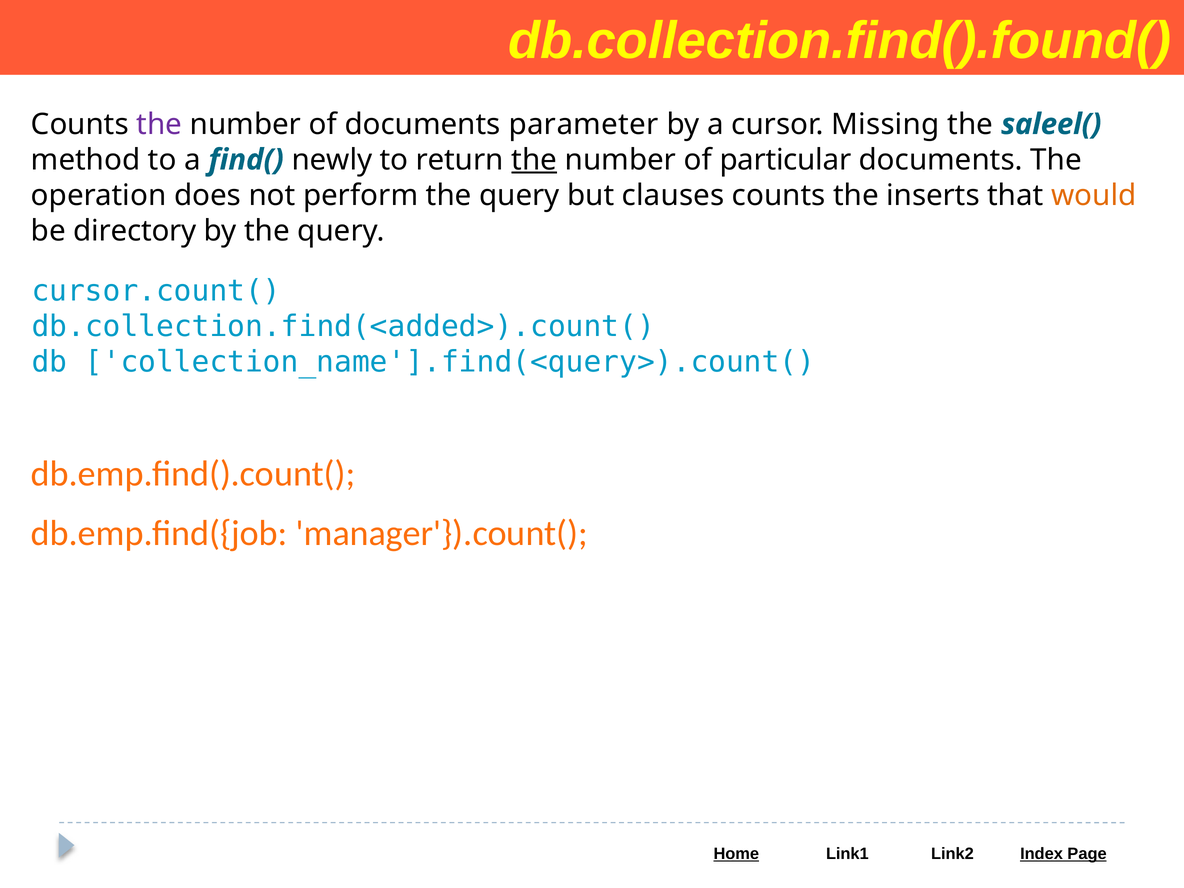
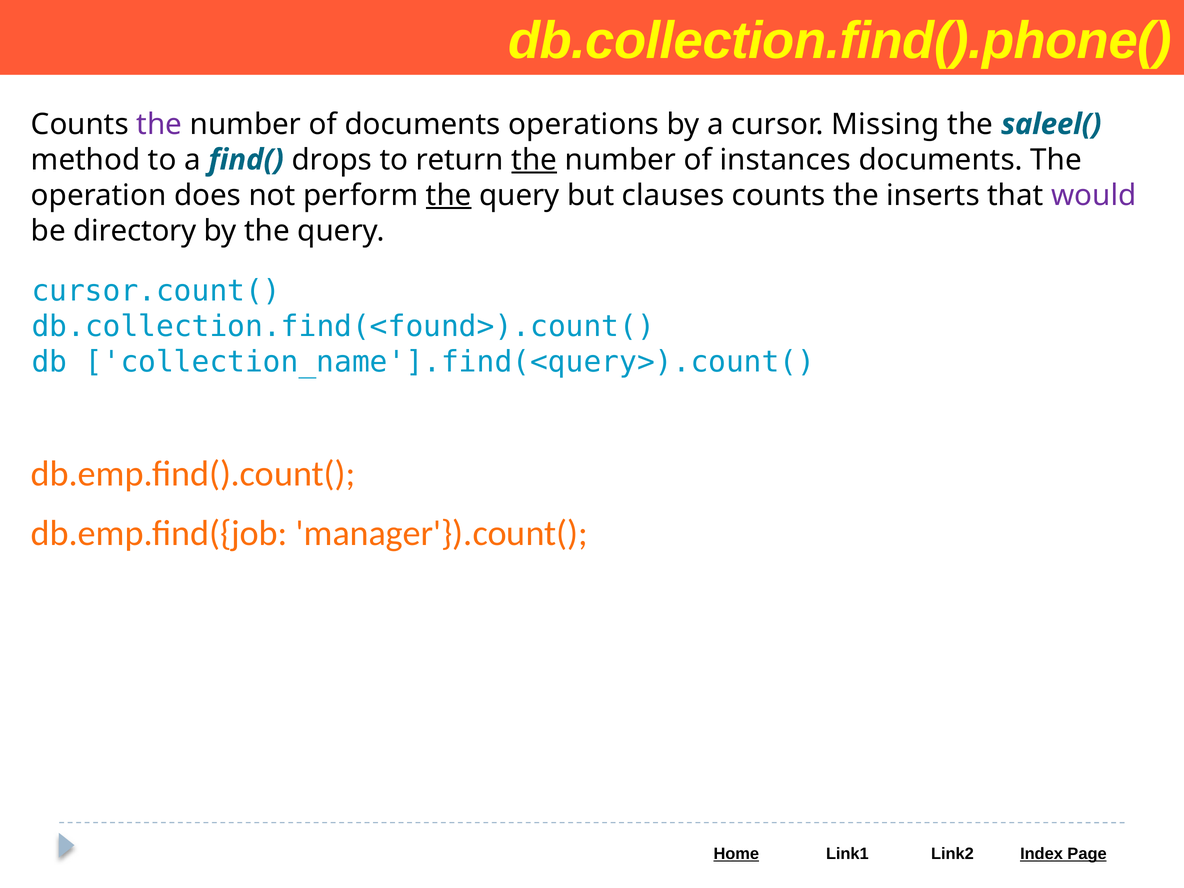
db.collection.find().found(: db.collection.find().found( -> db.collection.find().phone( (840, 41)
parameter: parameter -> operations (584, 124)
newly: newly -> drops (332, 160)
particular: particular -> instances (785, 160)
the underline: none -> present (449, 195)
would colour: orange -> purple (1094, 195)
db.collection.find(<added>).count(: db.collection.find(<added>).count( -> db.collection.find(<found>).count( (343, 326)
